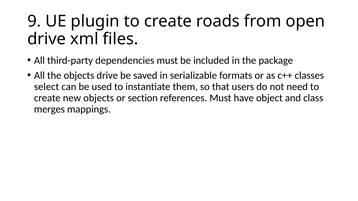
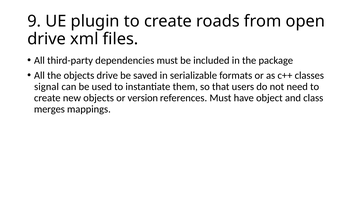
select: select -> signal (47, 87)
section: section -> version (143, 98)
